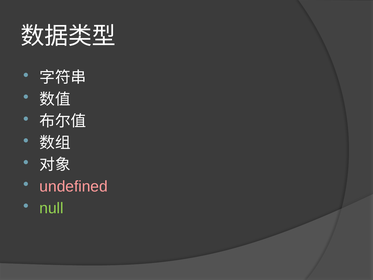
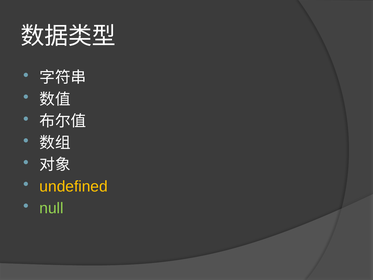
undefined colour: pink -> yellow (74, 186)
